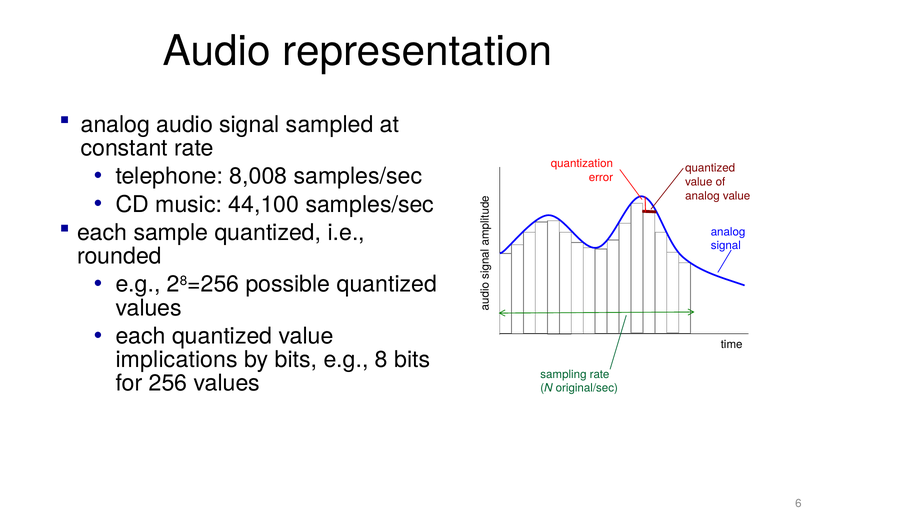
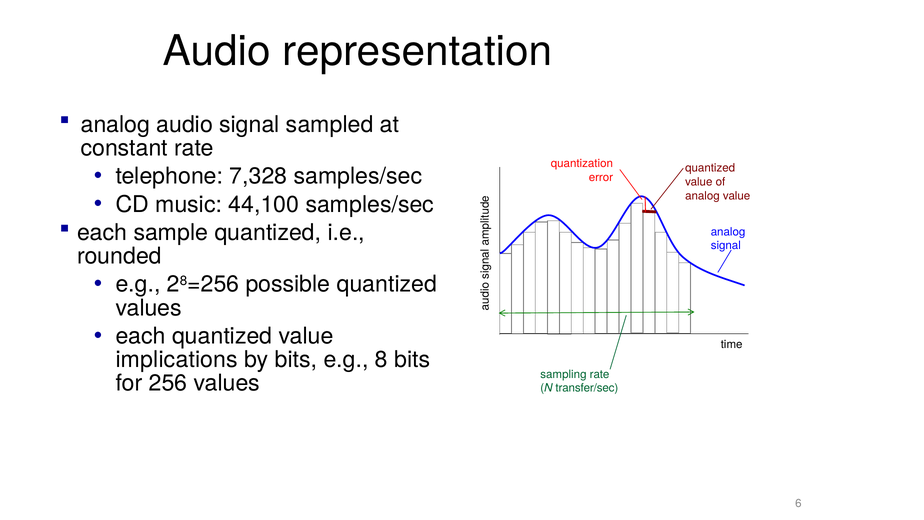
8,008: 8,008 -> 7,328 (258, 176)
original/sec: original/sec -> transfer/sec (587, 388)
